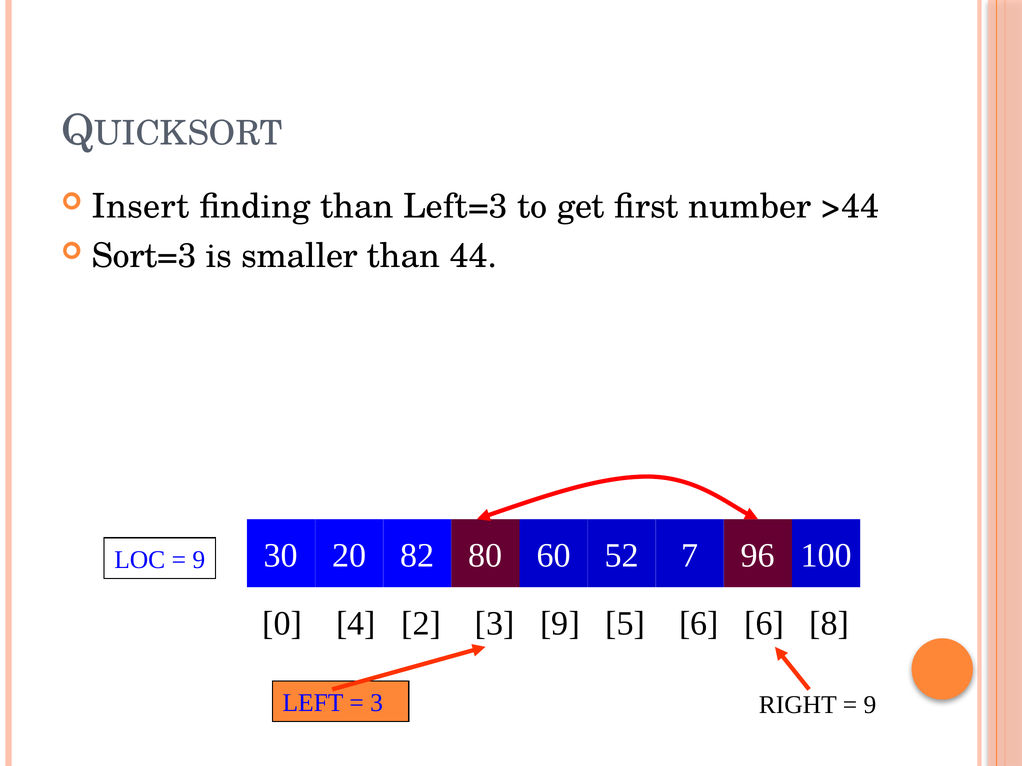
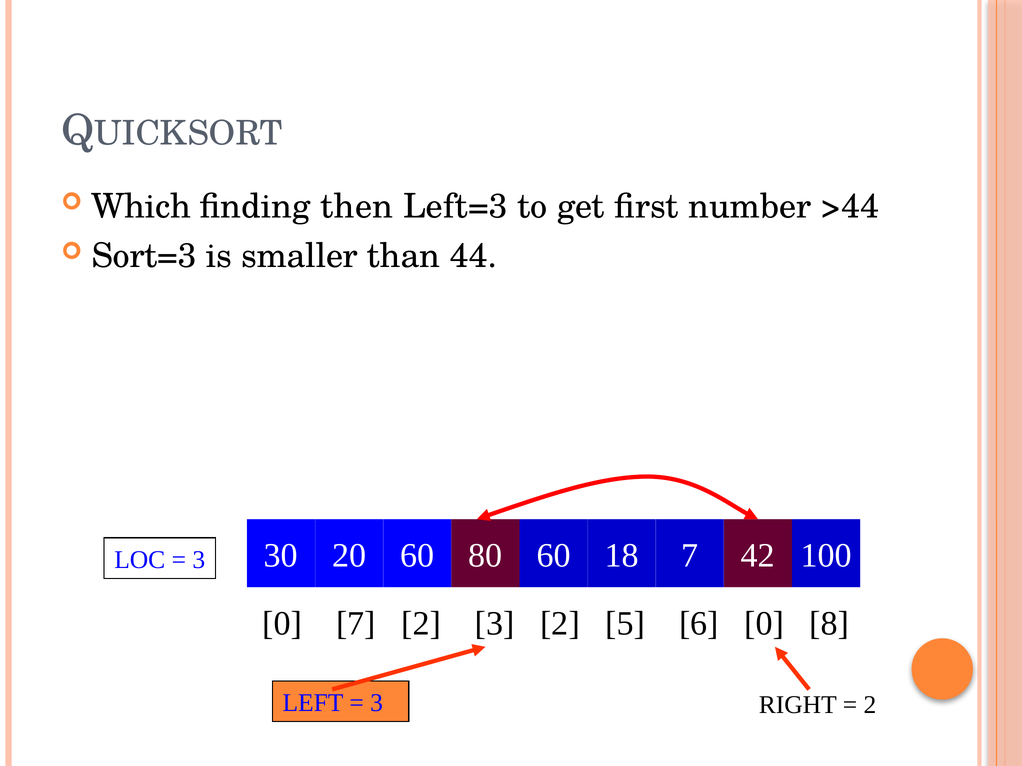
Insert: Insert -> Which (141, 207)
finding than: than -> then (357, 207)
20 82: 82 -> 60 (417, 556)
52: 52 -> 18 (622, 556)
96: 96 -> 42 (758, 556)
9: 9 -> 3 (199, 560)
0 4: 4 -> 7 (356, 624)
3 9: 9 -> 2 (560, 624)
6 6: 6 -> 0 (764, 624)
9: 9 -> 2 (870, 705)
